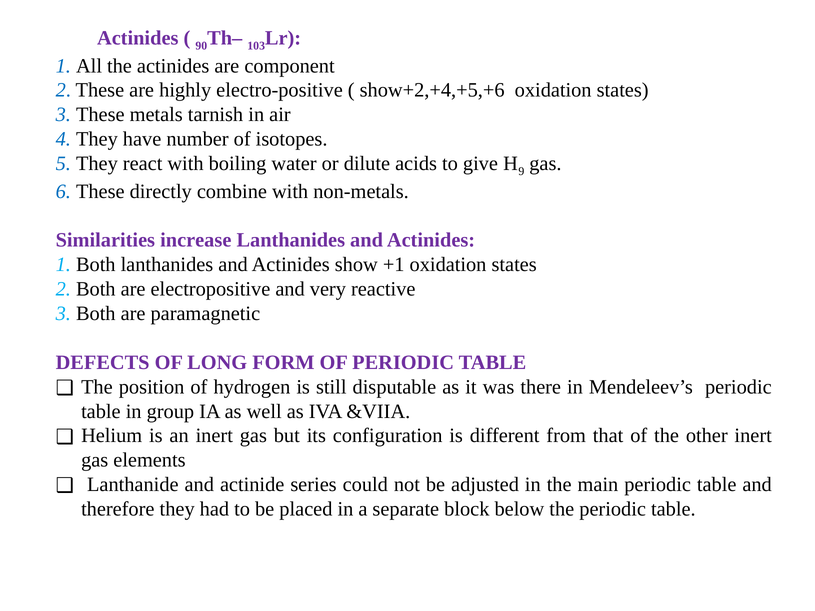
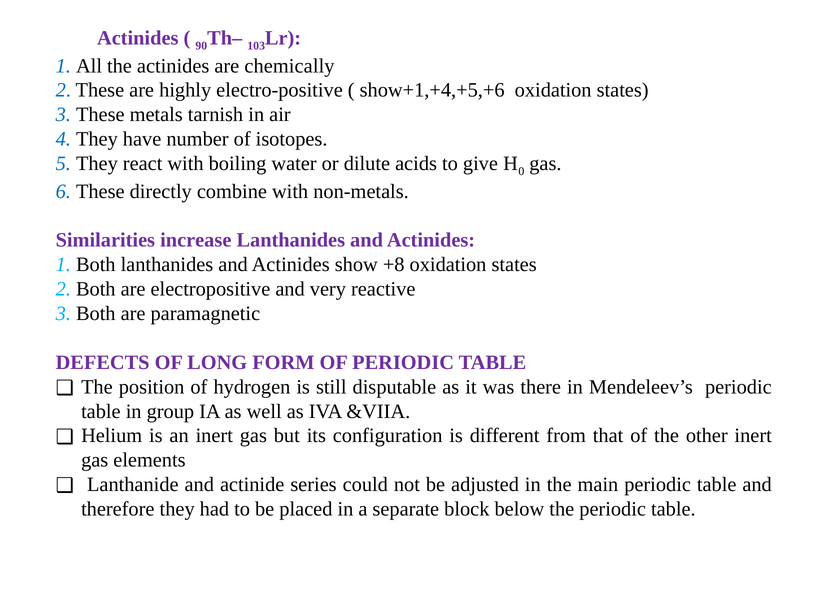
component: component -> chemically (289, 66)
show+2,+4,+5,+6: show+2,+4,+5,+6 -> show+1,+4,+5,+6 (432, 90)
9: 9 -> 0 (521, 172)
+1: +1 -> +8 (394, 265)
